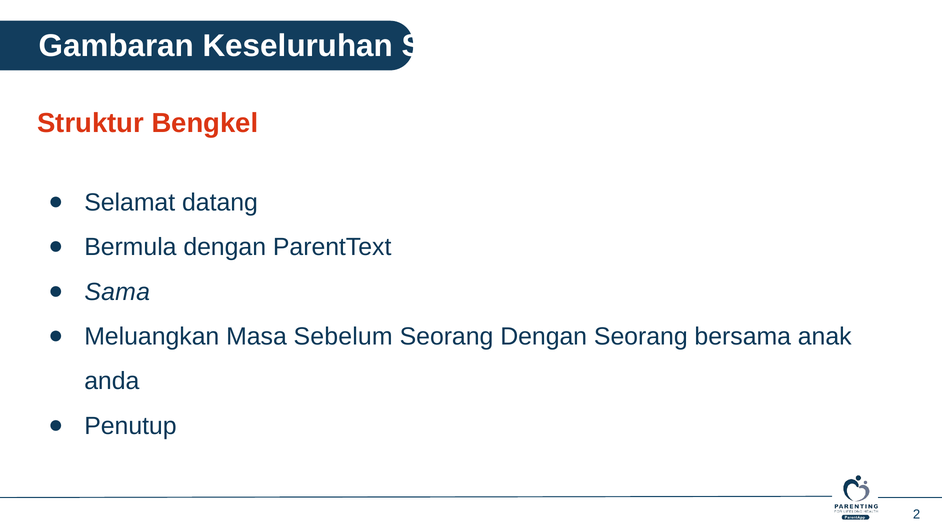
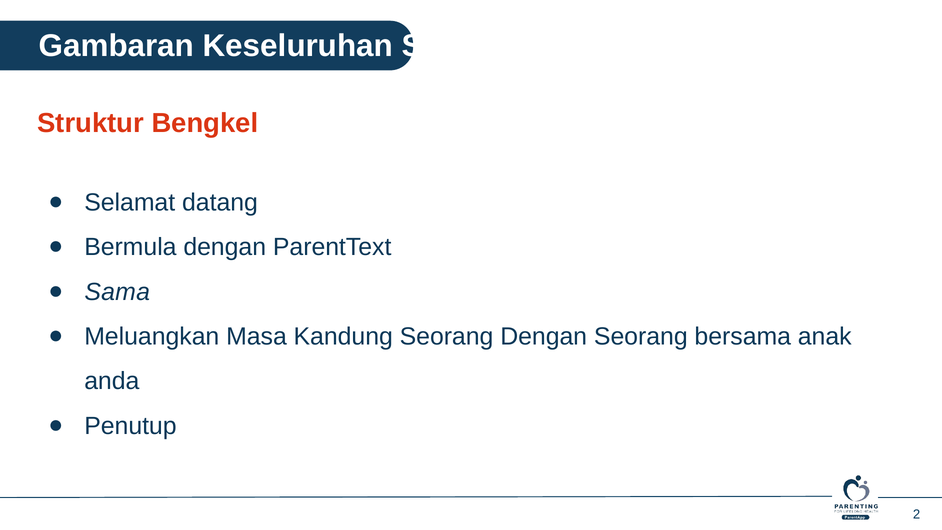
Sebelum: Sebelum -> Kandung (343, 336)
